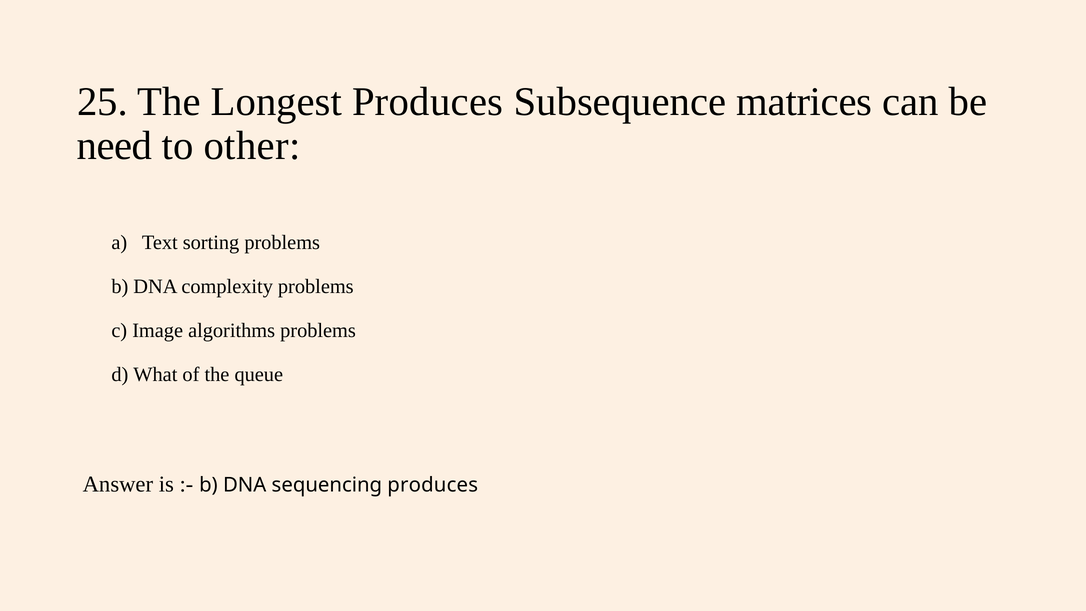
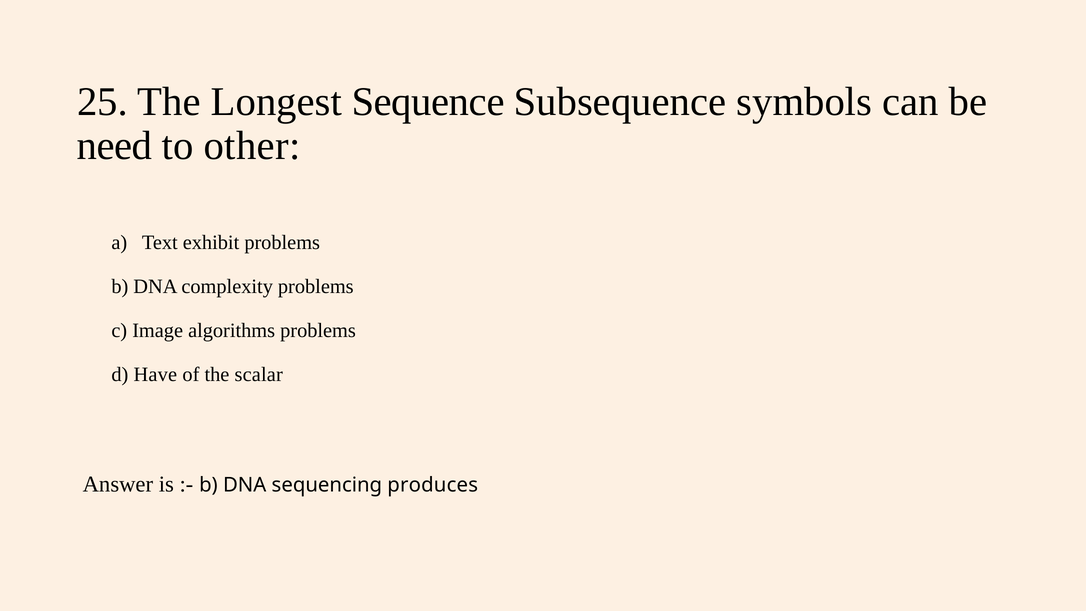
Longest Produces: Produces -> Sequence (428, 102)
matrices: matrices -> symbols (804, 102)
sorting: sorting -> exhibit (211, 243)
What: What -> Have (155, 375)
queue: queue -> scalar (259, 375)
